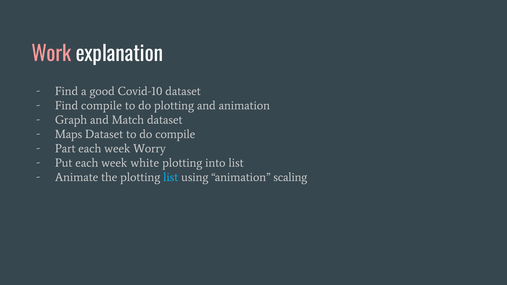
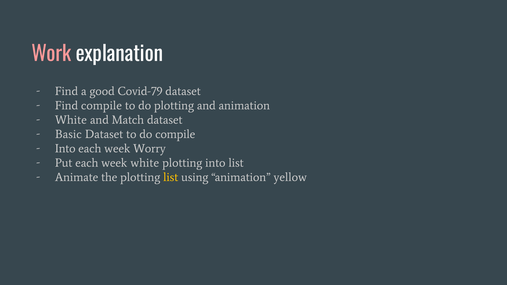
Covid-10: Covid-10 -> Covid-79 (140, 91)
Graph: Graph -> White (71, 120)
Maps: Maps -> Basic (68, 134)
Part: Part -> Into (65, 149)
list colour: light blue -> yellow (171, 177)
scaling: scaling -> yellow (290, 177)
